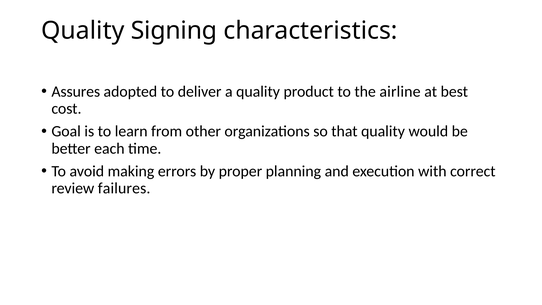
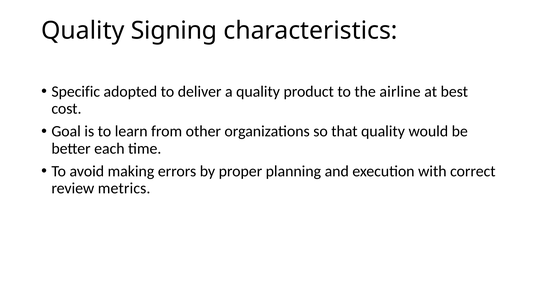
Assures: Assures -> Specific (76, 92)
failures: failures -> metrics (124, 188)
